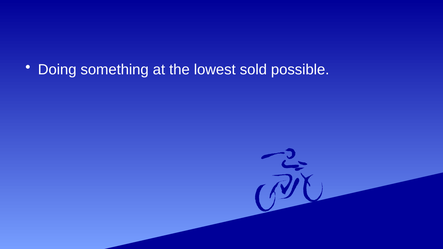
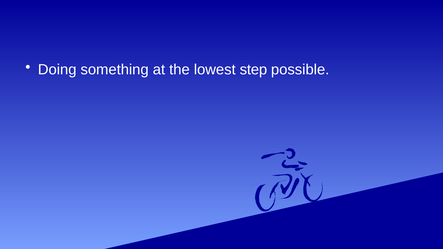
sold: sold -> step (253, 70)
